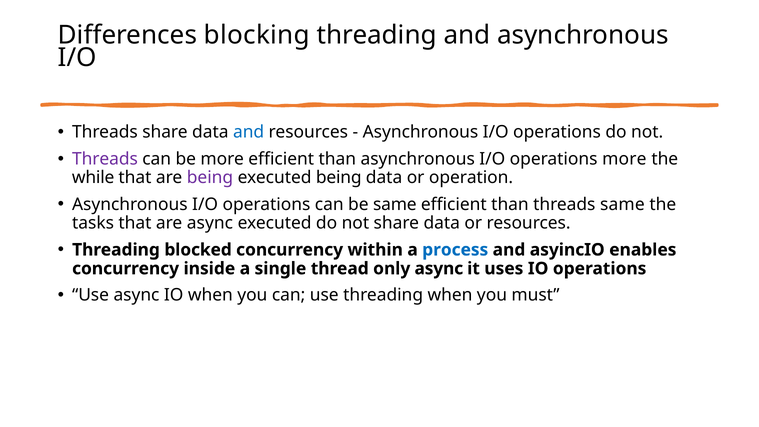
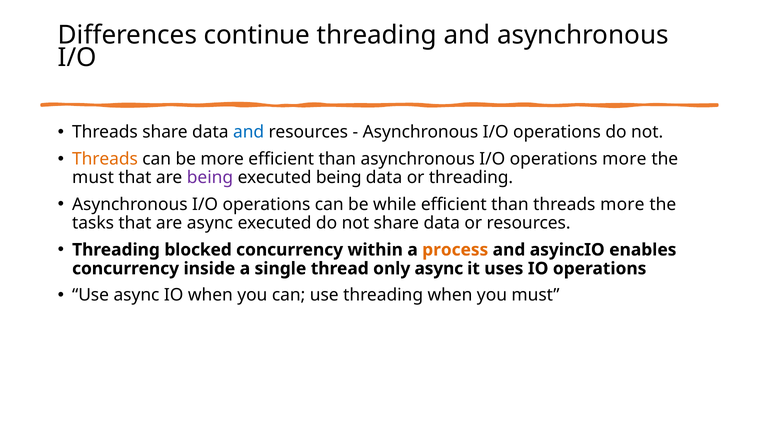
blocking: blocking -> continue (257, 35)
Threads colour: purple -> orange (105, 159)
while: while -> must (93, 178)
or operation: operation -> threading (471, 178)
be same: same -> while (395, 204)
threads same: same -> more (622, 204)
process colour: blue -> orange (455, 250)
